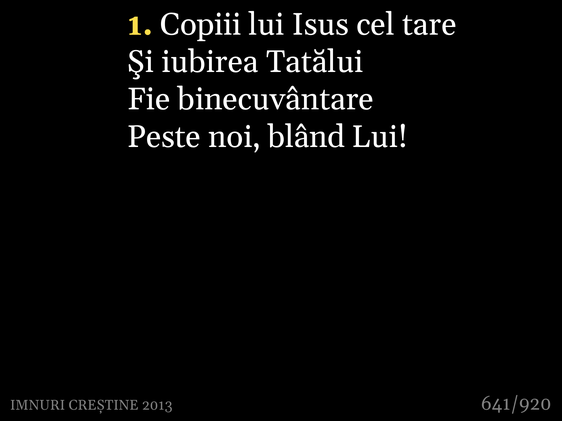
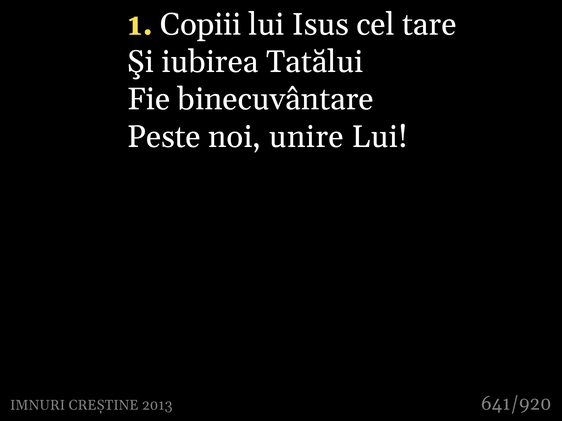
blând: blând -> unire (306, 137)
